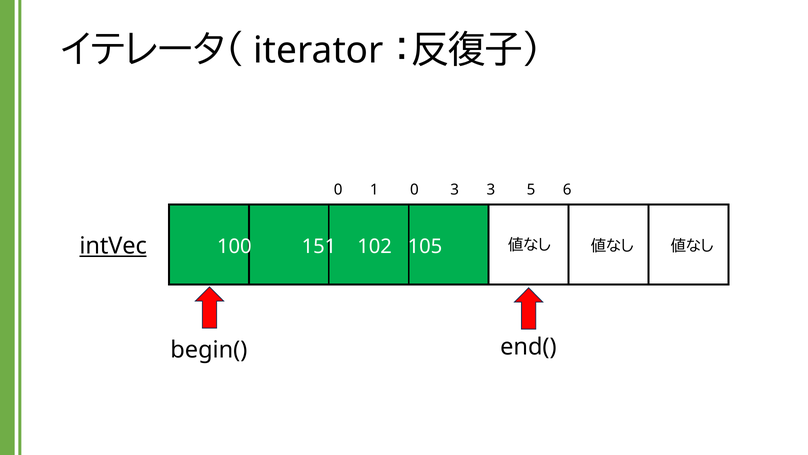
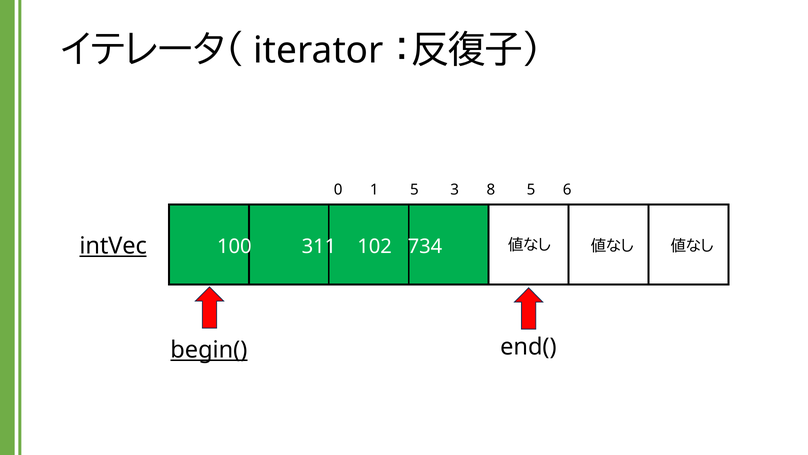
1 0: 0 -> 5 (414, 190)
3 3: 3 -> 8 (491, 190)
151: 151 -> 311 (319, 246)
105: 105 -> 734 (425, 246)
begin( underline: none -> present (209, 350)
